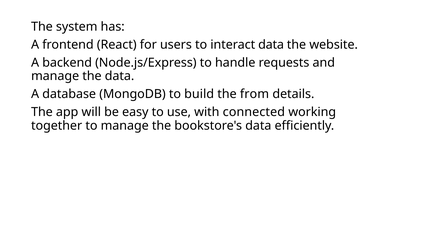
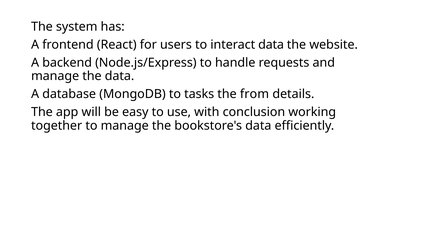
build: build -> tasks (199, 94)
connected: connected -> conclusion (254, 112)
